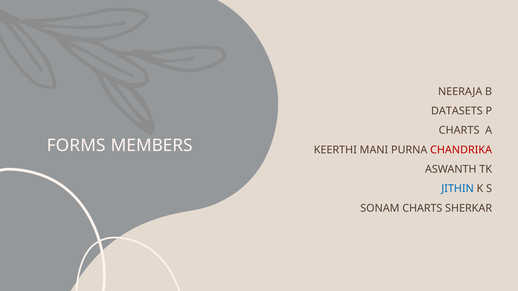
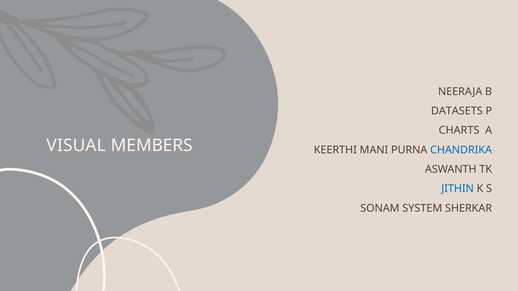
FORMS: FORMS -> VISUAL (76, 146)
CHANDRIKA colour: red -> blue (461, 150)
SONAM CHARTS: CHARTS -> SYSTEM (422, 208)
